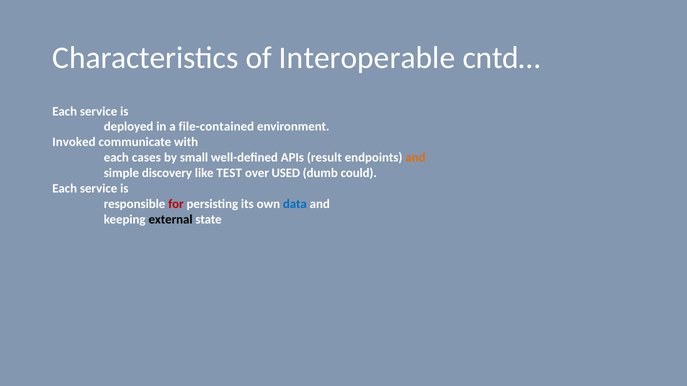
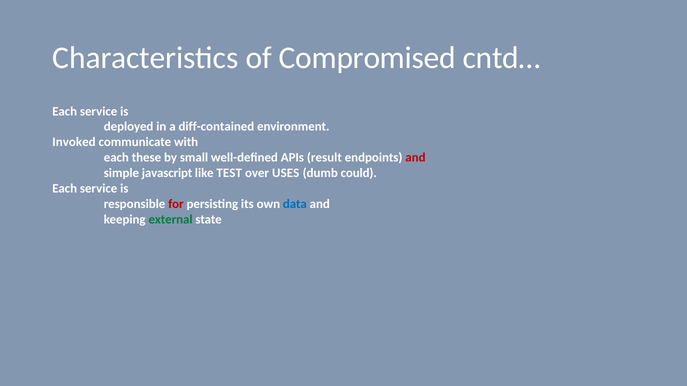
Interoperable: Interoperable -> Compromised (367, 58)
file-contained: file-contained -> diff-contained (216, 127)
cases: cases -> these (146, 158)
and colour: orange -> red (415, 158)
discovery: discovery -> javascript (167, 173)
USED: USED -> USES (286, 173)
external colour: black -> green (171, 220)
